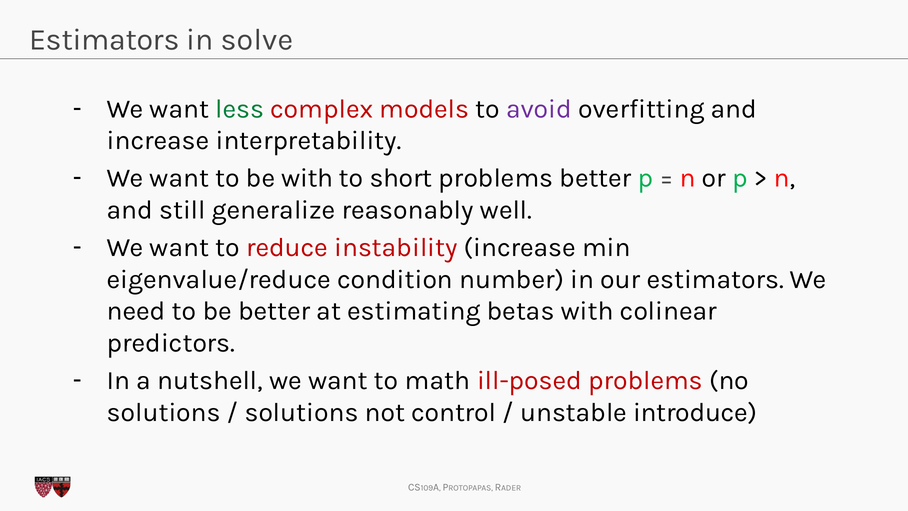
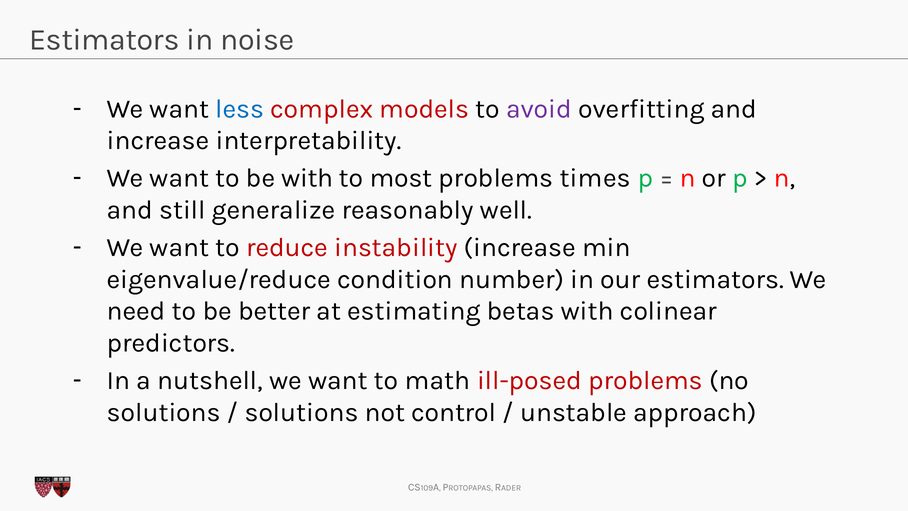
solve: solve -> noise (257, 40)
less colour: green -> blue (240, 109)
short: short -> most (401, 178)
problems better: better -> times (595, 178)
introduce: introduce -> approach (695, 412)
